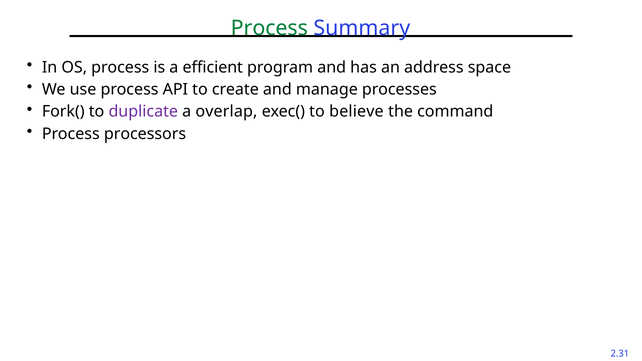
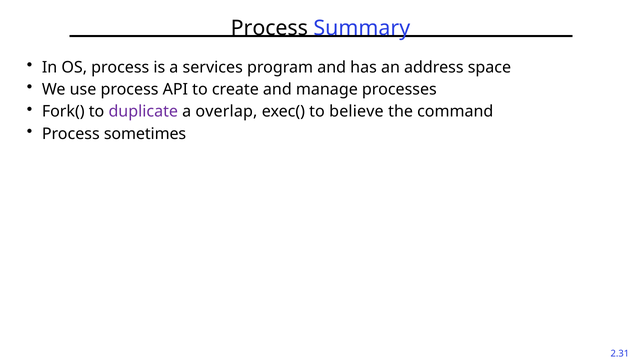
Process colour: green -> black (269, 28)
efficient: efficient -> services (213, 67)
processors: processors -> sometimes (145, 134)
